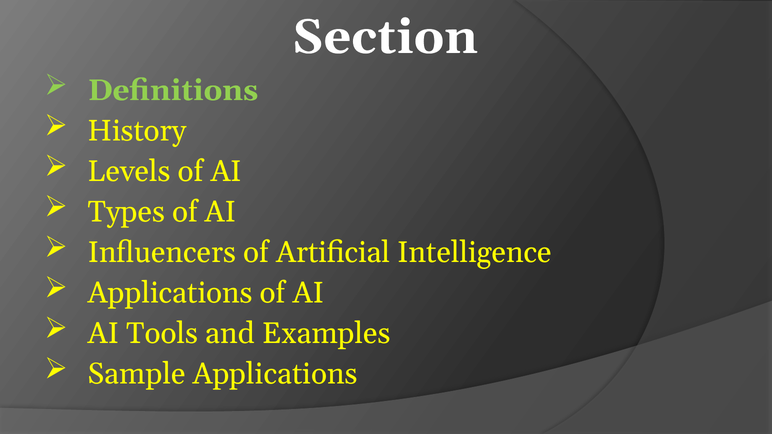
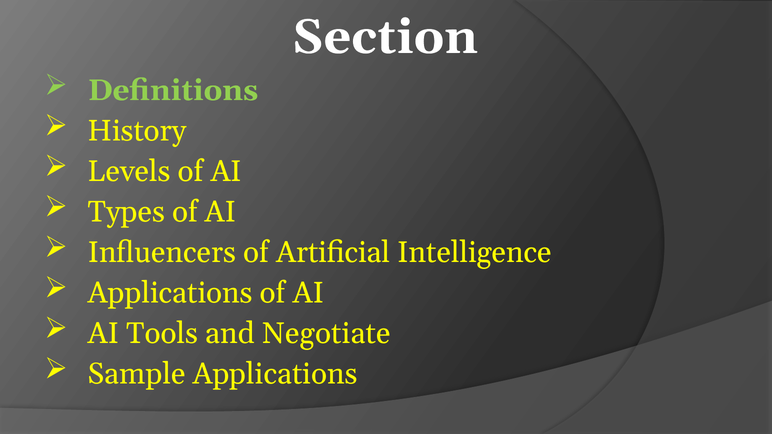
Examples: Examples -> Negotiate (326, 334)
